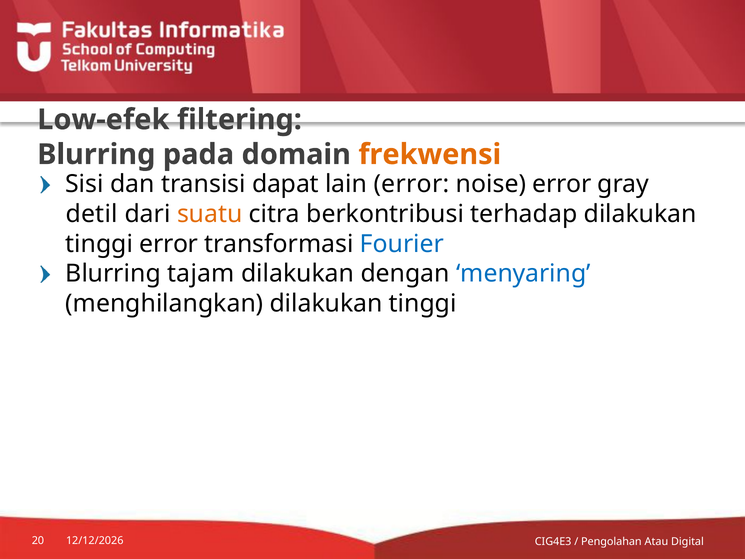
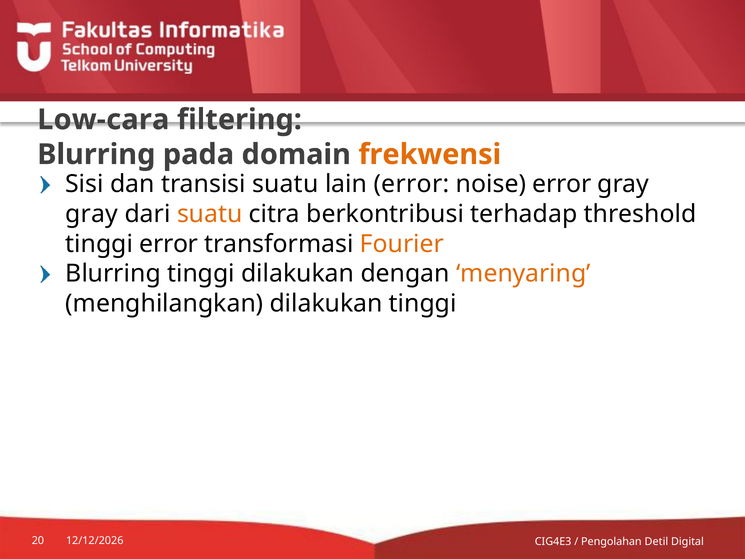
Low-efek: Low-efek -> Low-cara (103, 120)
transisi dapat: dapat -> suatu (285, 184)
detil: detil -> gray (92, 214)
terhadap dilakukan: dilakukan -> threshold (640, 214)
Fourier colour: blue -> orange (402, 244)
Blurring tajam: tajam -> tinggi (201, 273)
menyaring colour: blue -> orange (523, 273)
Atau: Atau -> Detil (656, 541)
